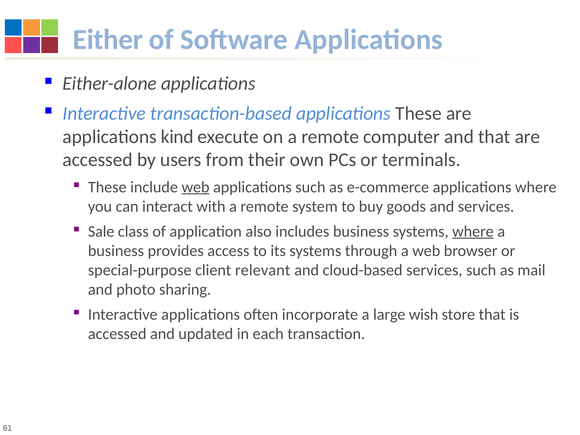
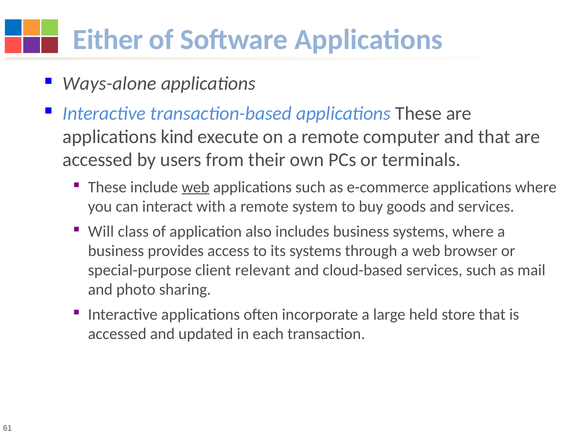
Either-alone: Either-alone -> Ways-alone (110, 84)
Sale: Sale -> Will (101, 231)
where underline: present -> none (473, 231)
wish: wish -> held (423, 314)
